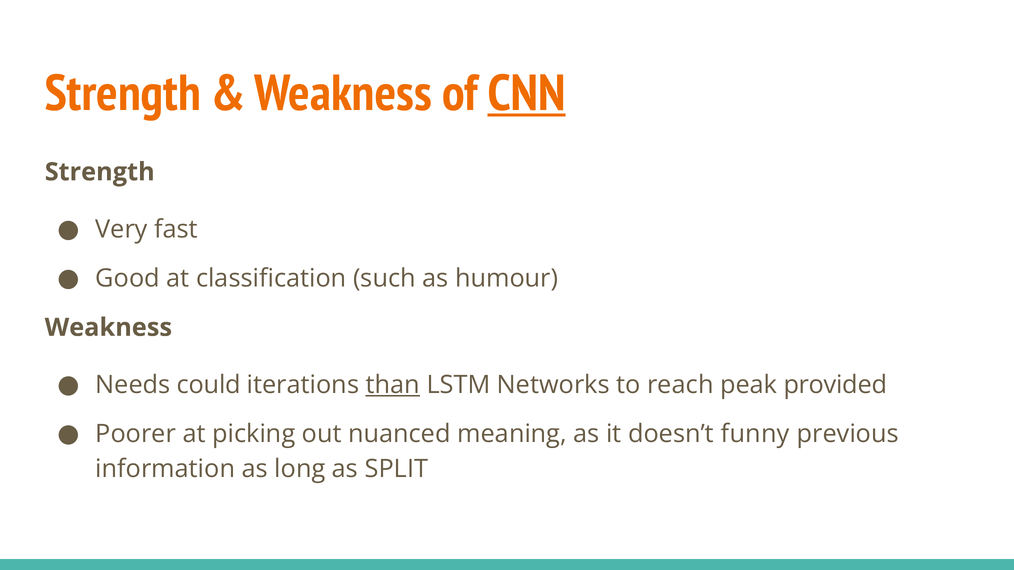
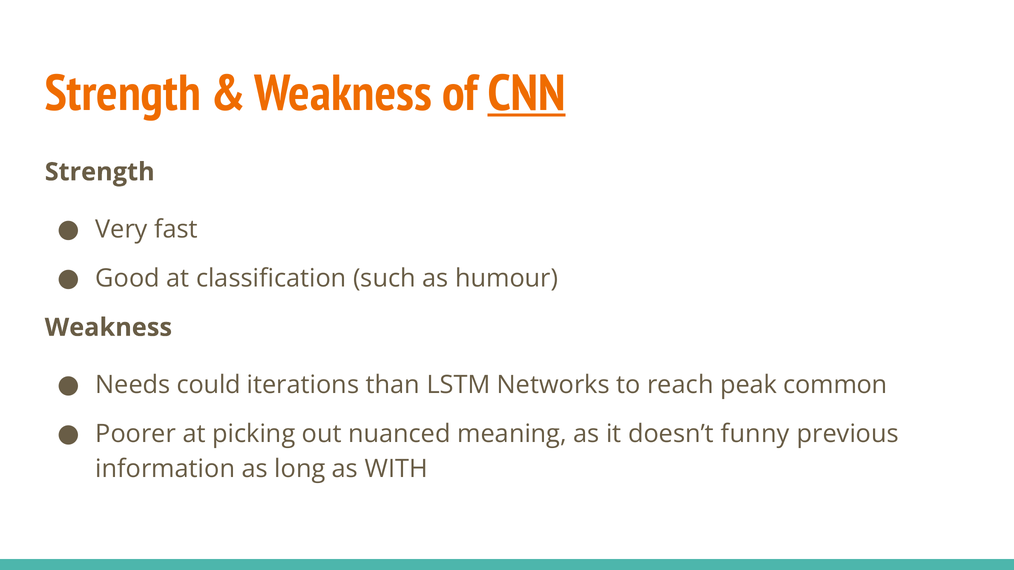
than underline: present -> none (393, 385)
provided: provided -> common (835, 385)
SPLIT: SPLIT -> WITH (396, 469)
